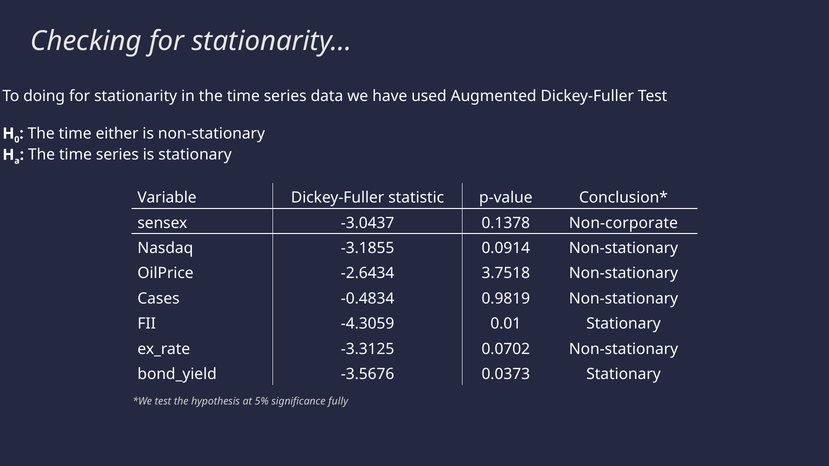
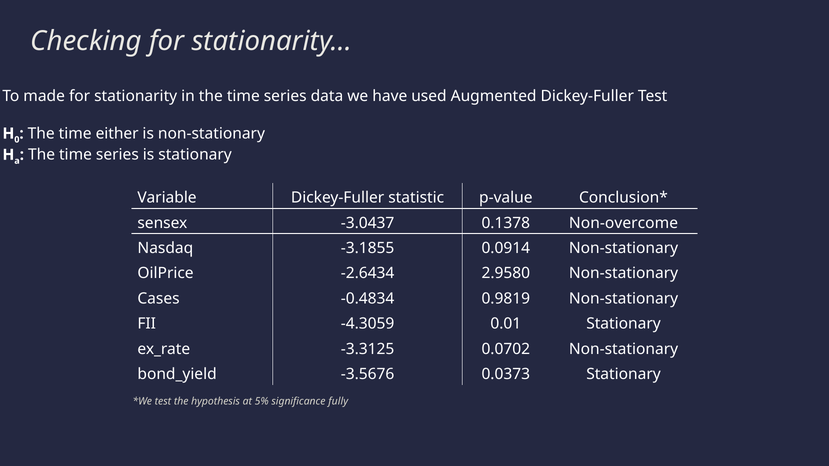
doing: doing -> made (44, 96)
Non-corporate: Non-corporate -> Non-overcome (623, 223)
3.7518: 3.7518 -> 2.9580 (506, 274)
